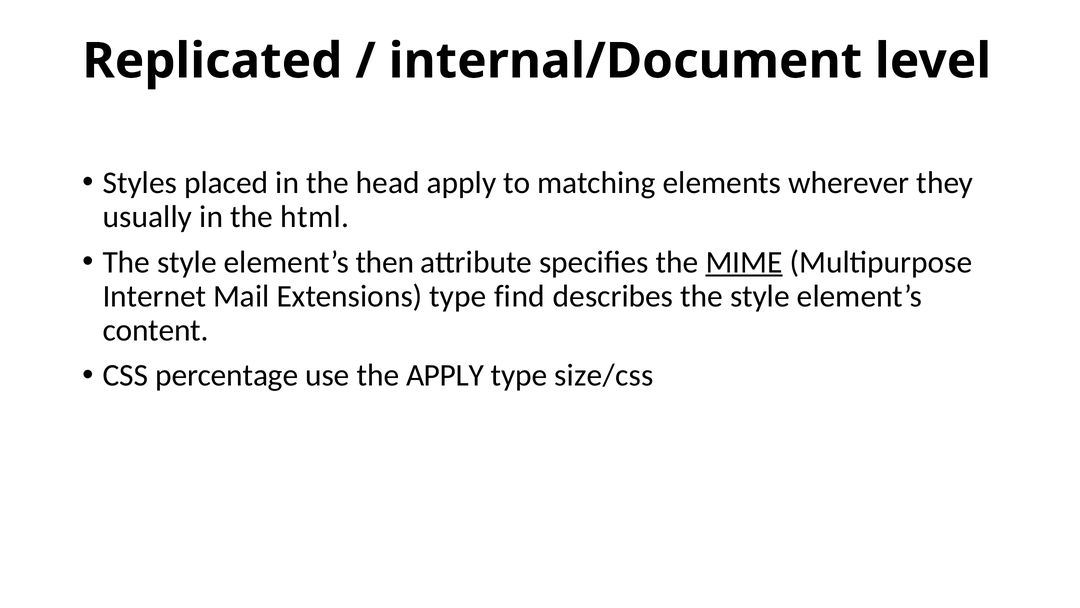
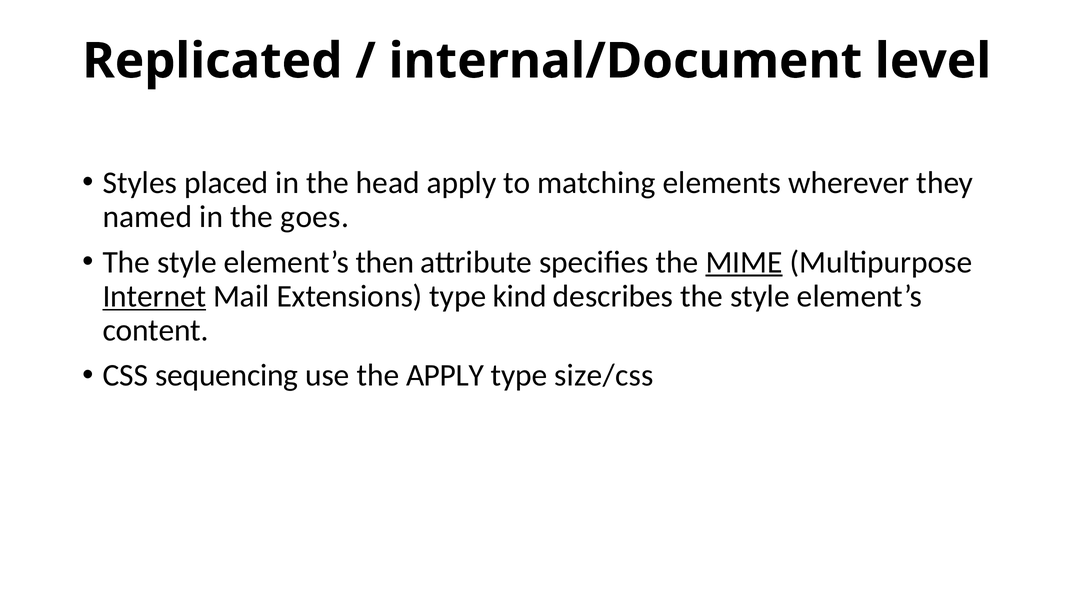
usually: usually -> named (147, 217)
html: html -> goes (315, 217)
Internet underline: none -> present (154, 296)
find: find -> kind (520, 296)
percentage: percentage -> sequencing (227, 375)
